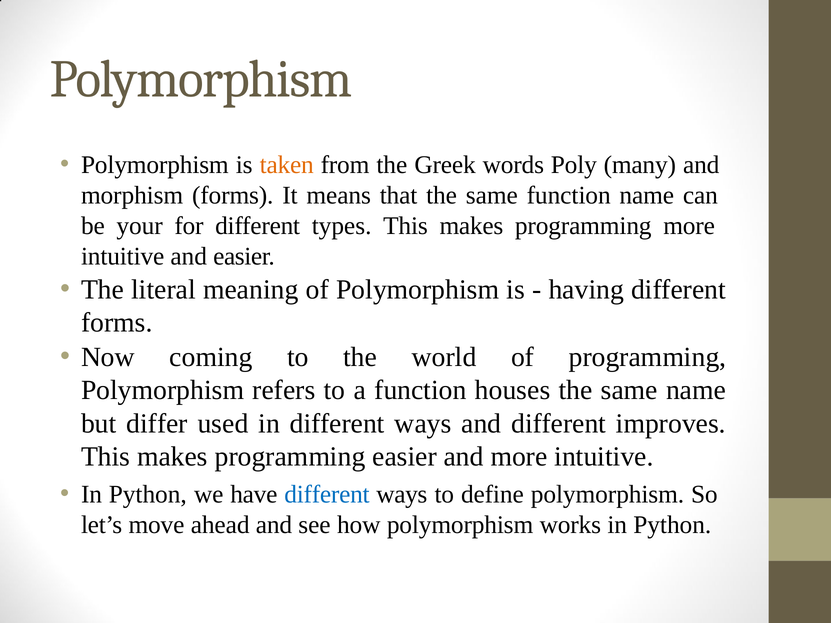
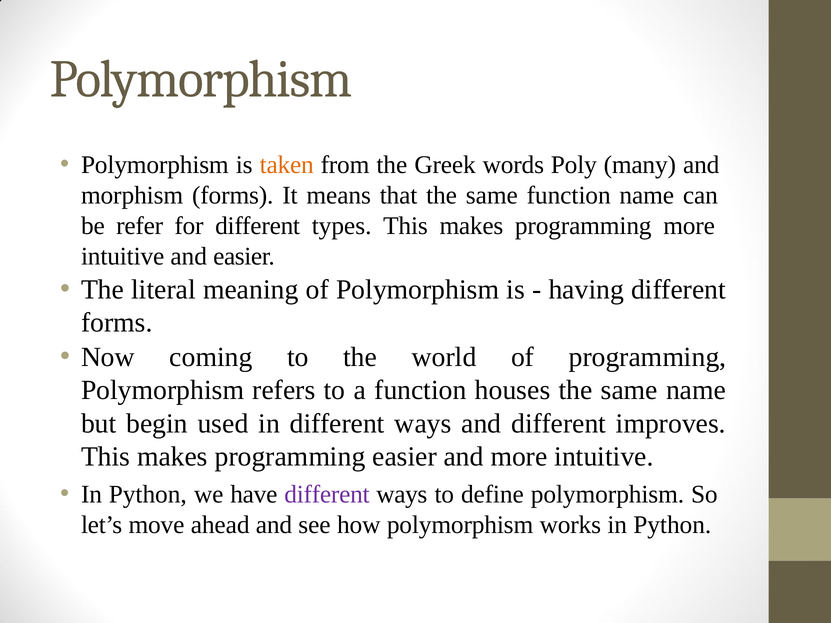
your: your -> refer (140, 226)
differ: differ -> begin (157, 424)
different colour: blue -> purple (327, 495)
